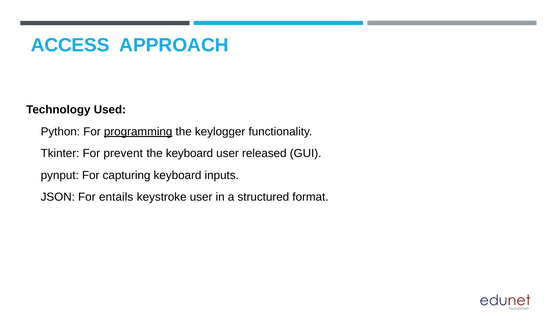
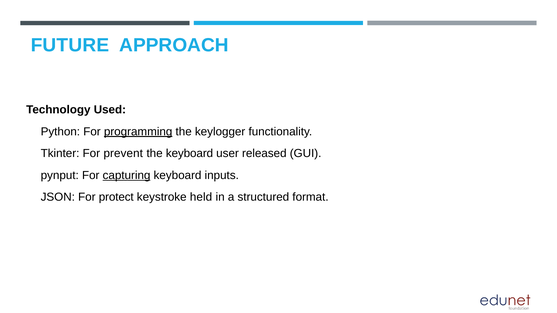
ACCESS: ACCESS -> FUTURE (70, 45)
capturing underline: none -> present (127, 175)
entails: entails -> protect (116, 197)
keystroke user: user -> held (201, 197)
